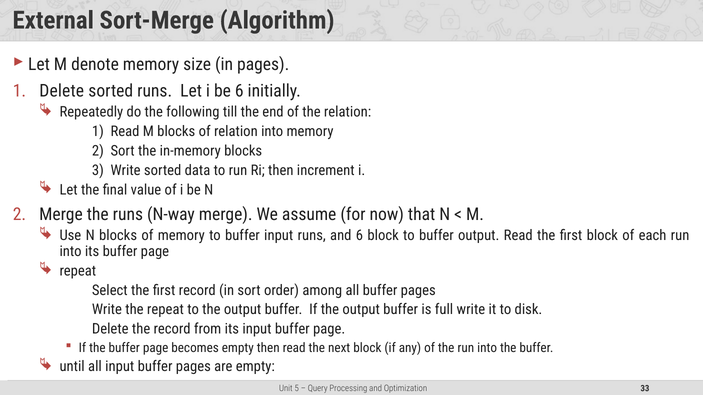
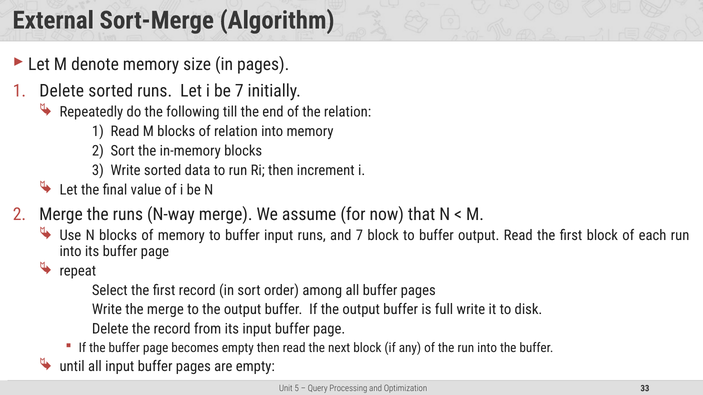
be 6: 6 -> 7 (239, 91)
and 6: 6 -> 7 (359, 236)
the repeat: repeat -> merge (165, 310)
